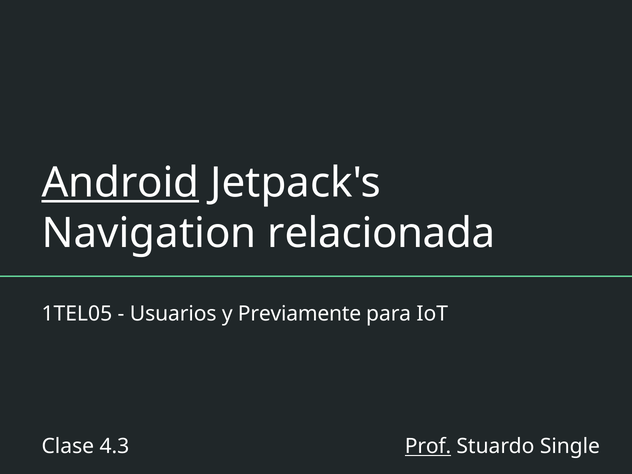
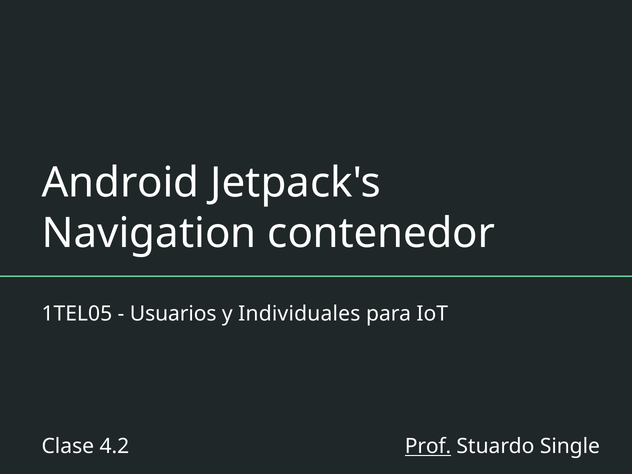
Android underline: present -> none (120, 183)
relacionada: relacionada -> contenedor (381, 234)
Previamente: Previamente -> Individuales (299, 314)
4.3: 4.3 -> 4.2 (114, 446)
